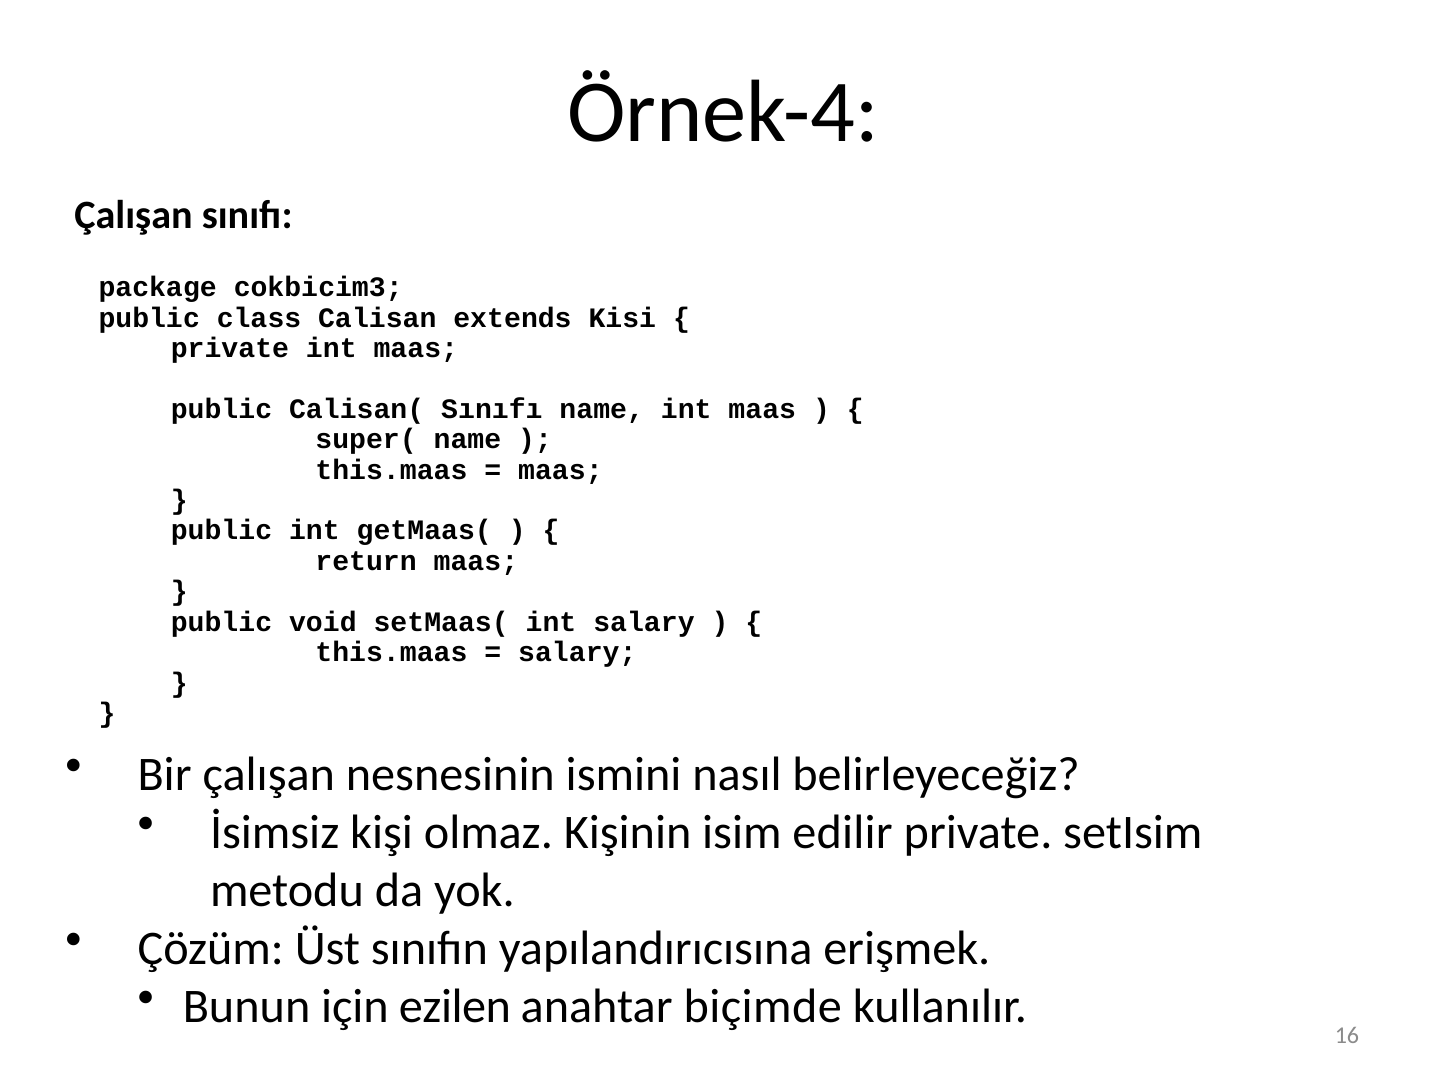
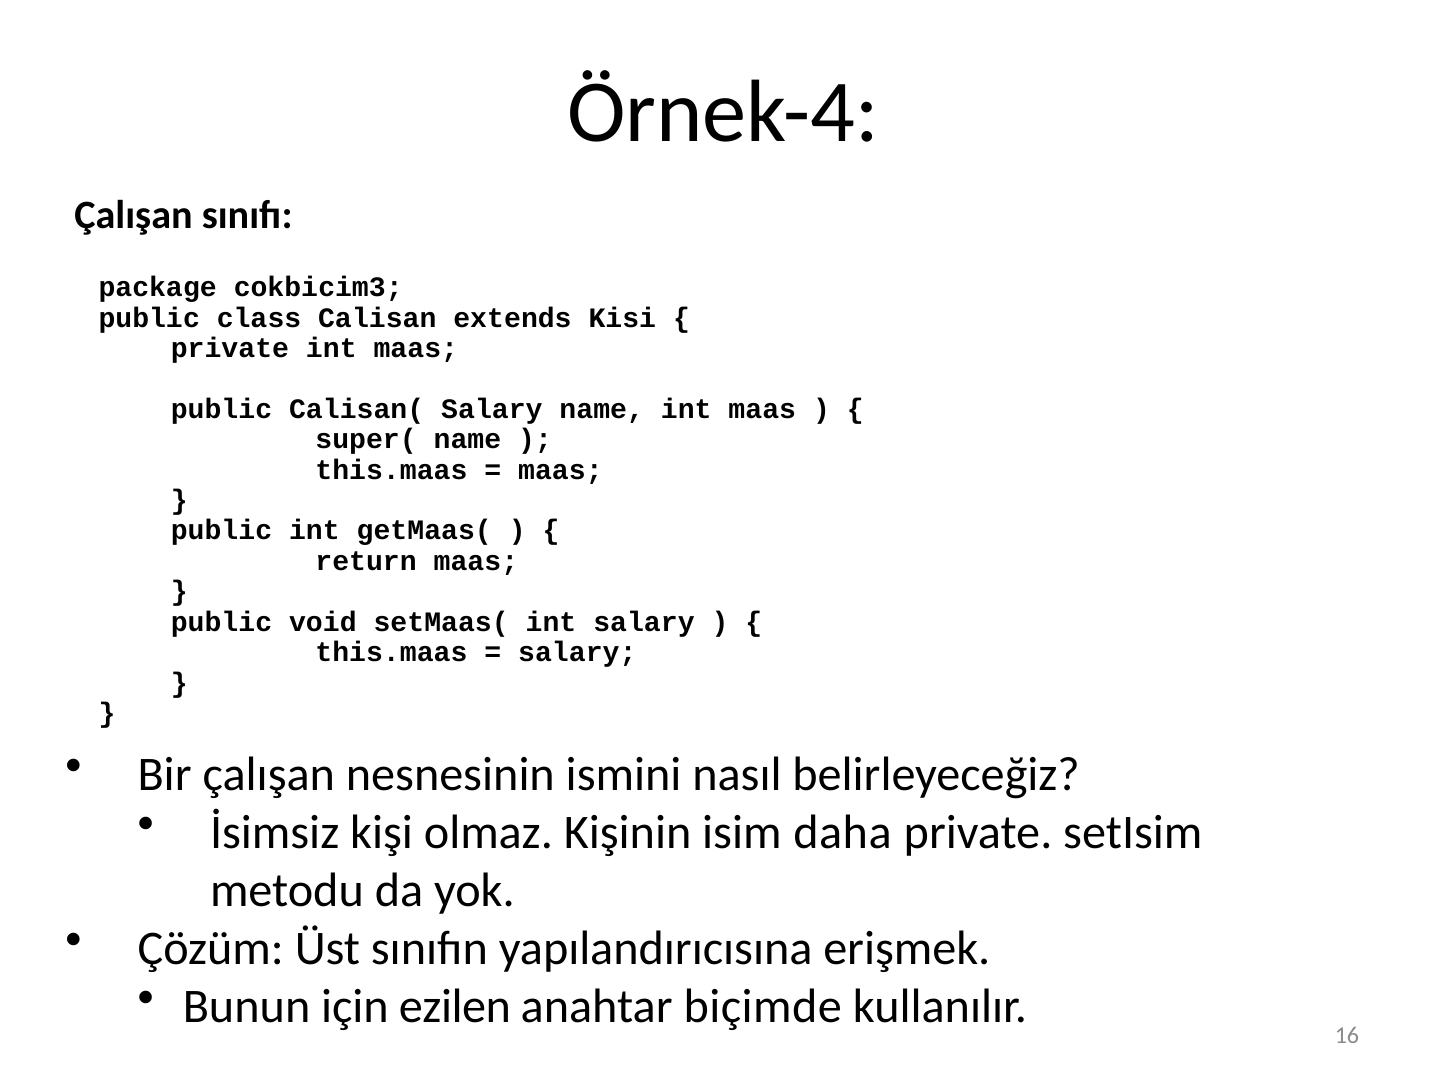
Calisan( Sınıfı: Sınıfı -> Salary (492, 409)
edilir: edilir -> daha (842, 832)
